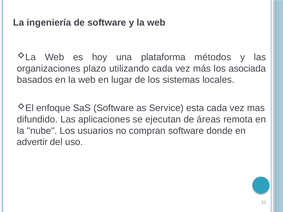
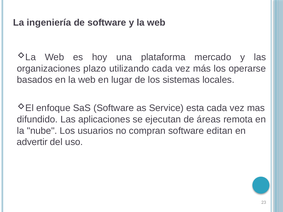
métodos: métodos -> mercado (213, 57)
asociada: asociada -> operarse (247, 69)
donde: donde -> editan (220, 131)
